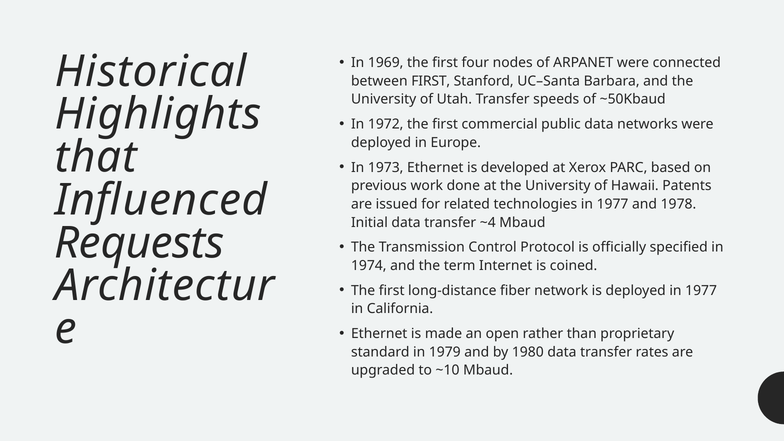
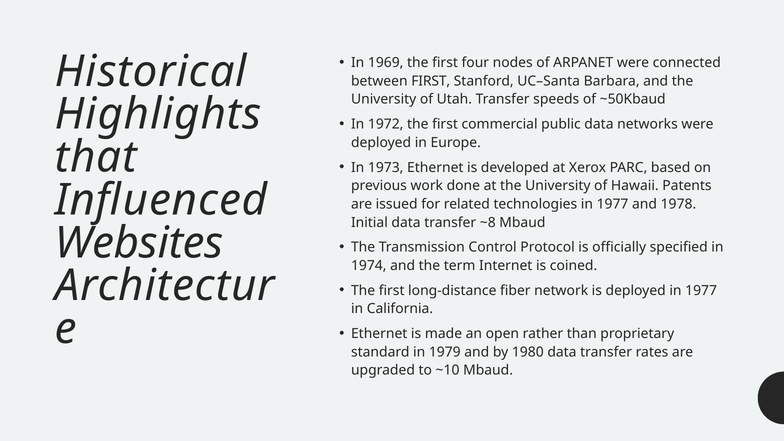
~4: ~4 -> ~8 (488, 222)
Requests: Requests -> Websites (139, 243)
